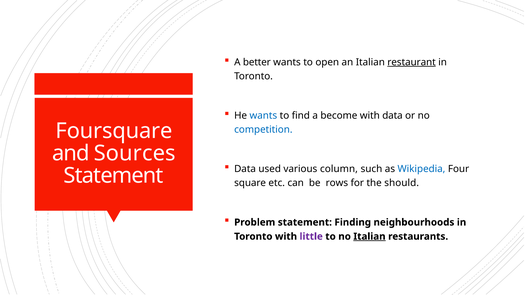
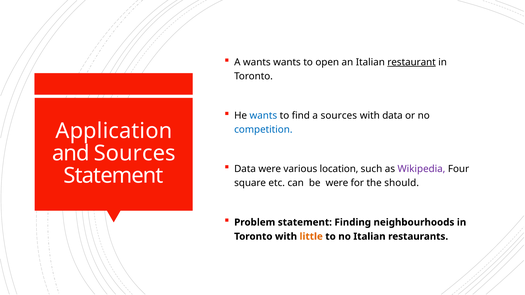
A better: better -> wants (257, 62)
a become: become -> sources (339, 116)
Foursquare: Foursquare -> Application (114, 131)
Data used: used -> were (270, 169)
column: column -> location (339, 169)
Wikipedia colour: blue -> purple (421, 169)
be rows: rows -> were (337, 183)
little colour: purple -> orange (311, 237)
Italian underline: present -> none (369, 237)
